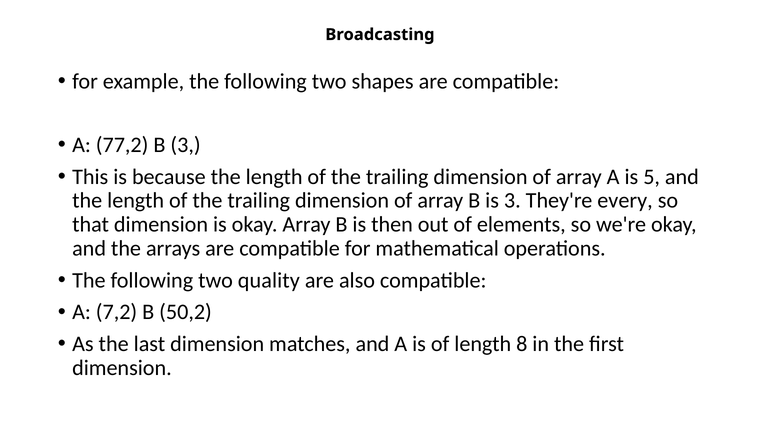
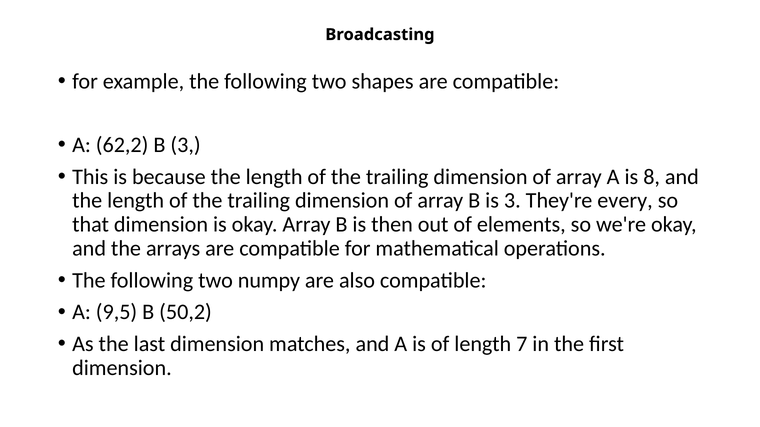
77,2: 77,2 -> 62,2 (122, 145)
5: 5 -> 8 (652, 177)
quality: quality -> numpy (269, 281)
7,2: 7,2 -> 9,5 (117, 312)
8: 8 -> 7 (522, 344)
